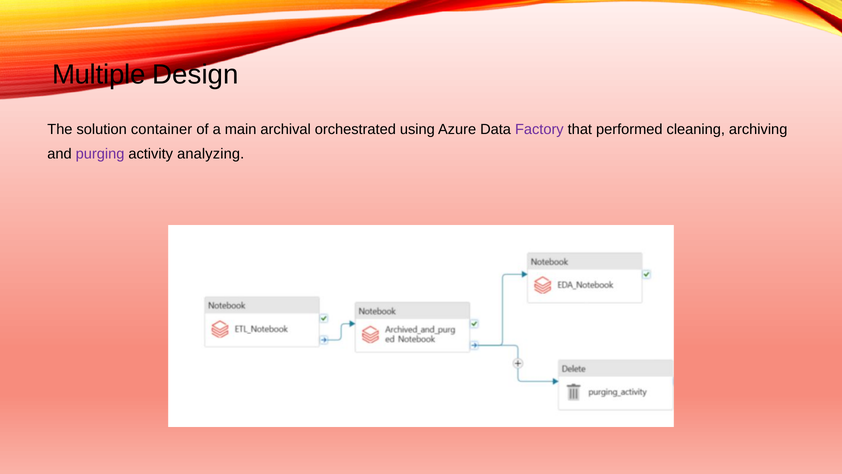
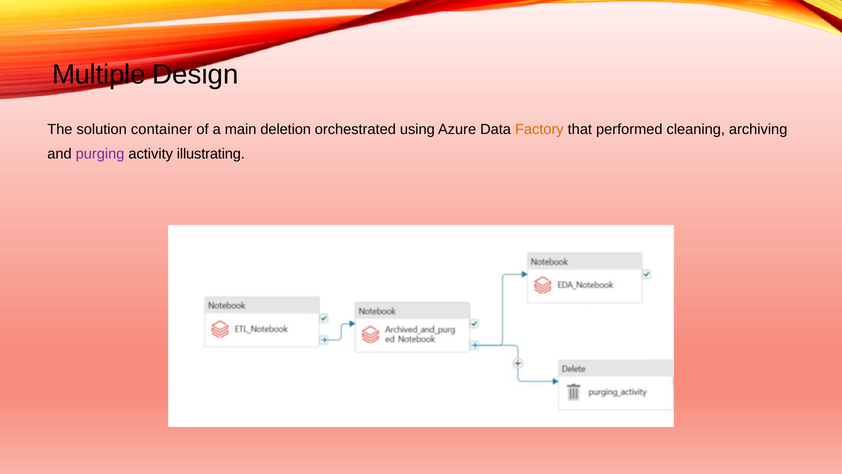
archival: archival -> deletion (286, 129)
Factory colour: purple -> orange (539, 129)
analyzing: analyzing -> illustrating (211, 154)
